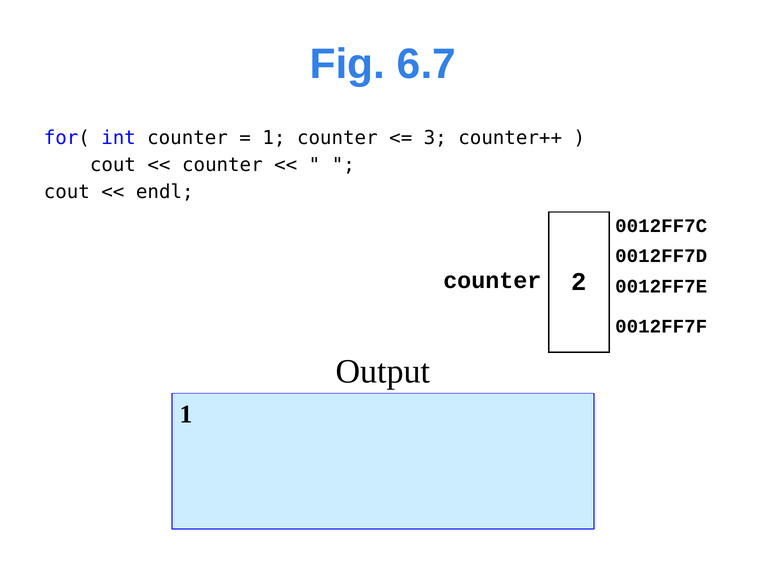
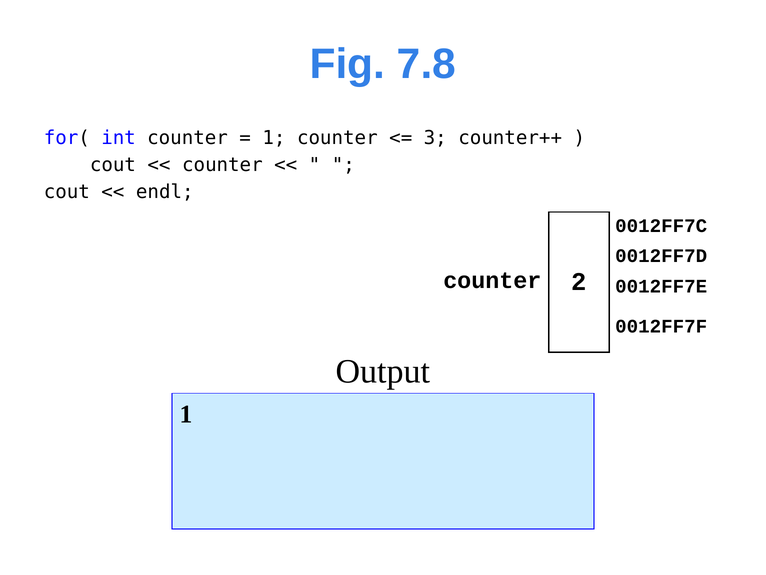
6.7: 6.7 -> 7.8 (427, 64)
